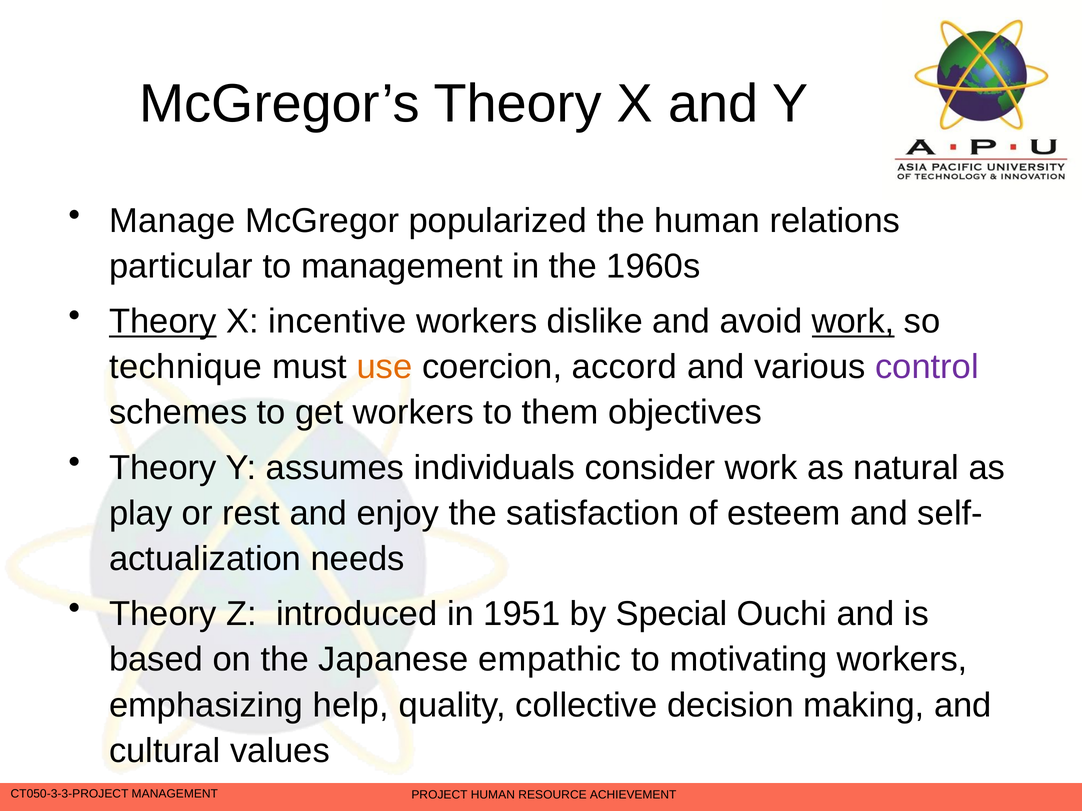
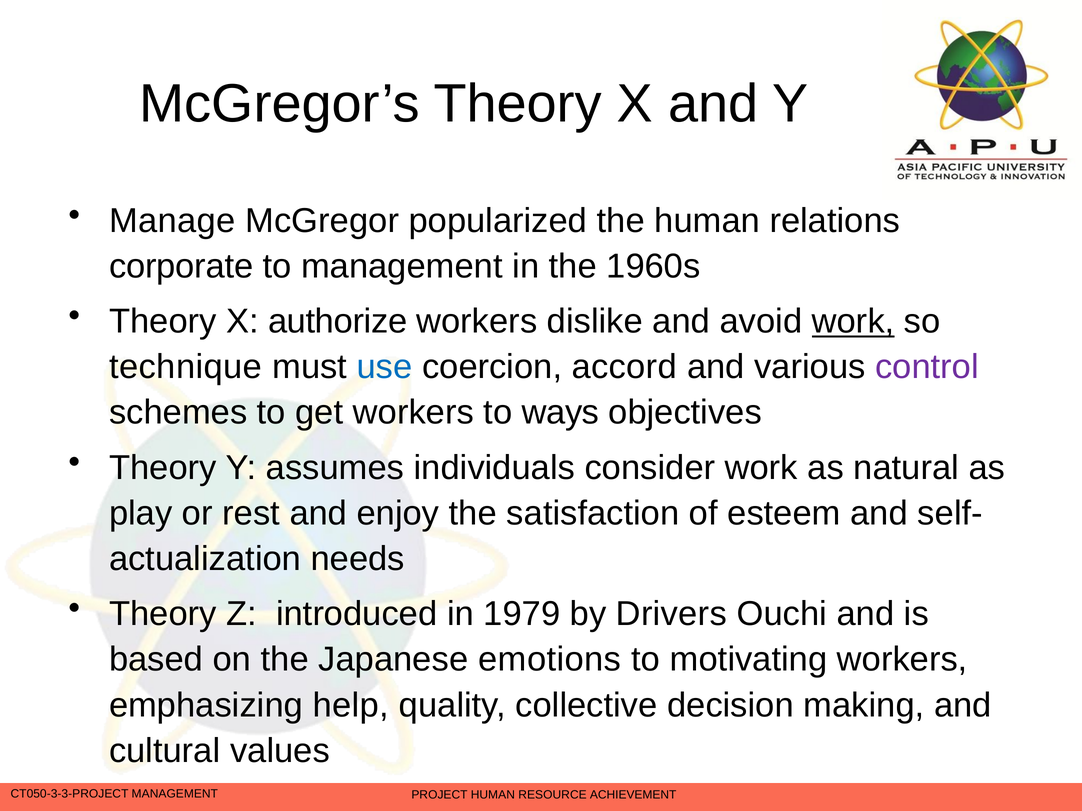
particular: particular -> corporate (181, 266)
Theory underline: present -> none (163, 322)
incentive: incentive -> authorize (338, 322)
use colour: orange -> blue (385, 367)
them: them -> ways (560, 413)
1951: 1951 -> 1979 (522, 614)
Special: Special -> Drivers (671, 614)
empathic: empathic -> emotions (550, 660)
